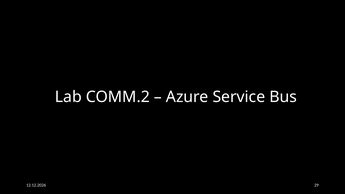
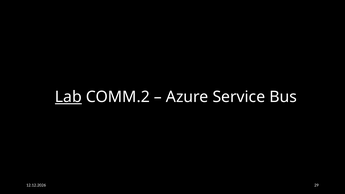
Lab underline: none -> present (68, 97)
